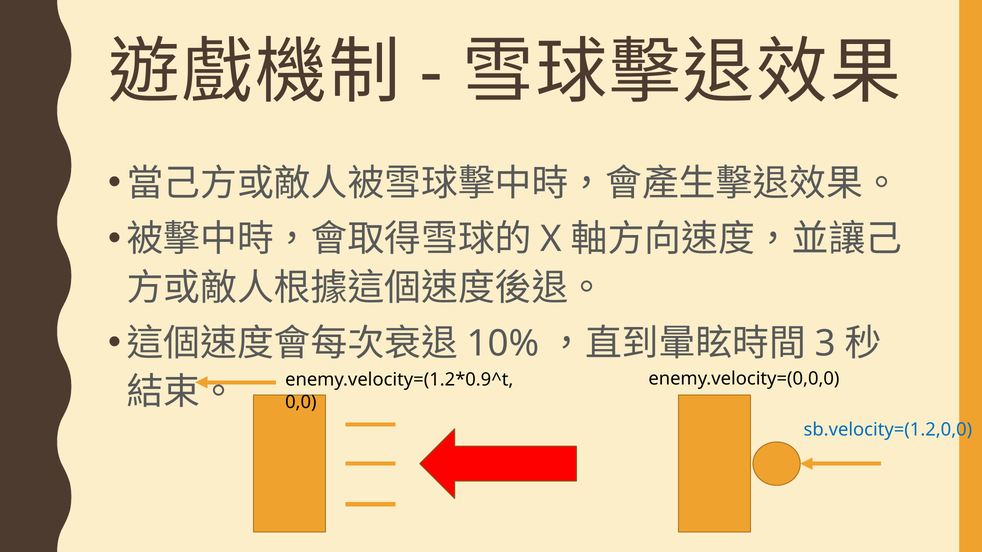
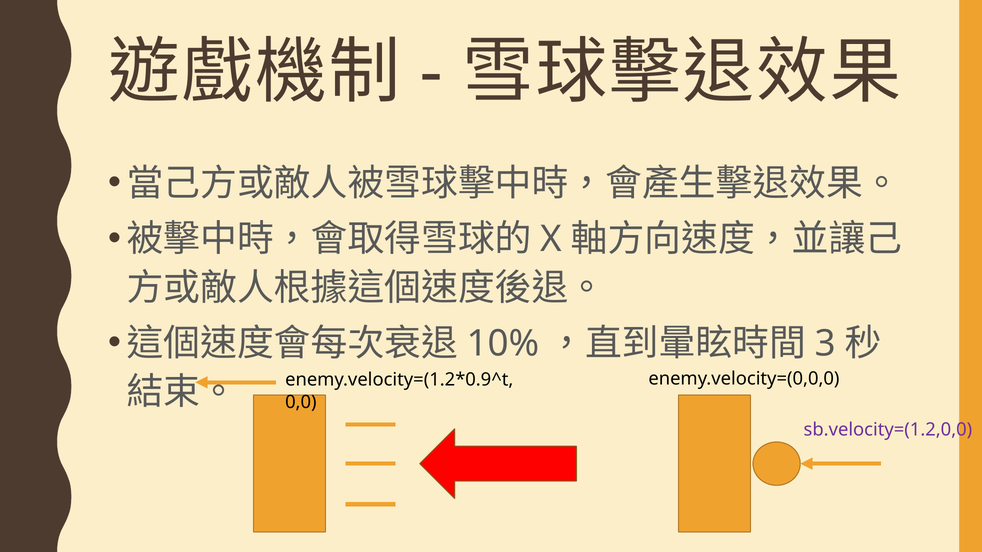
sb.velocity=(1.2,0,0 colour: blue -> purple (888, 430)
